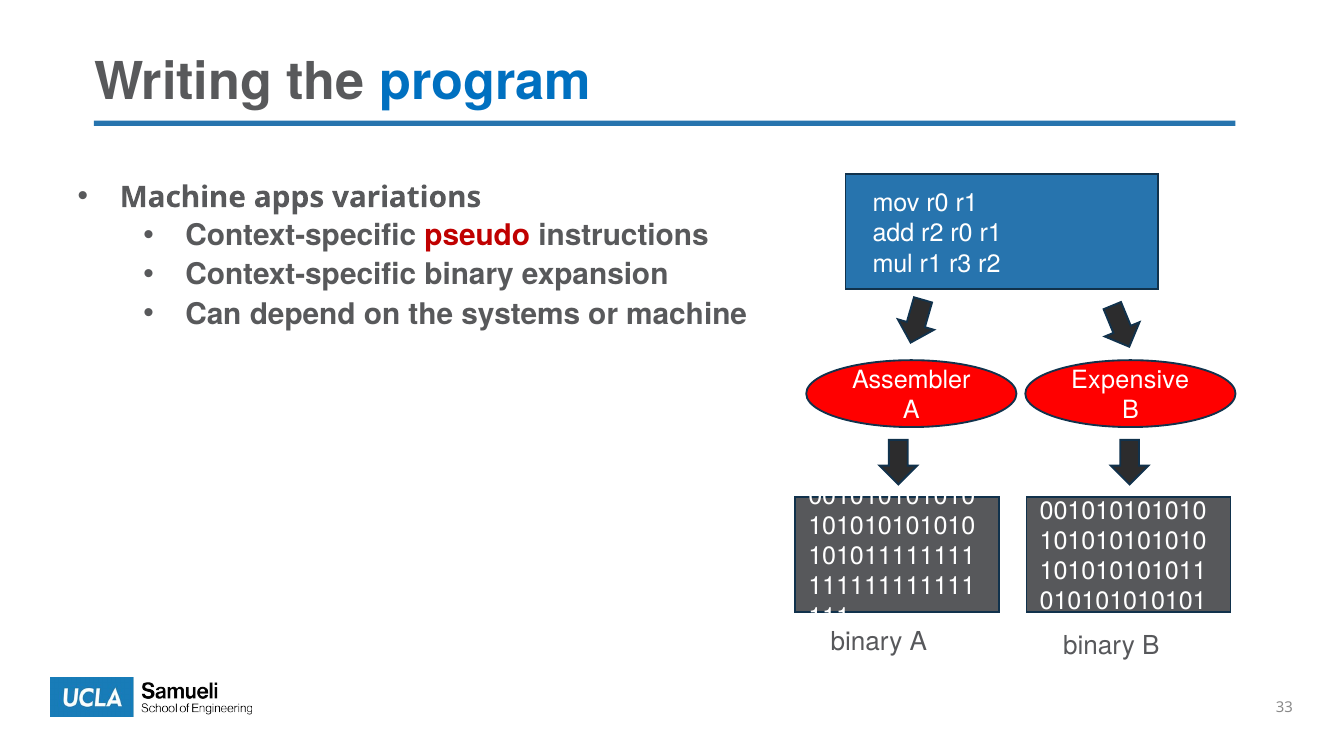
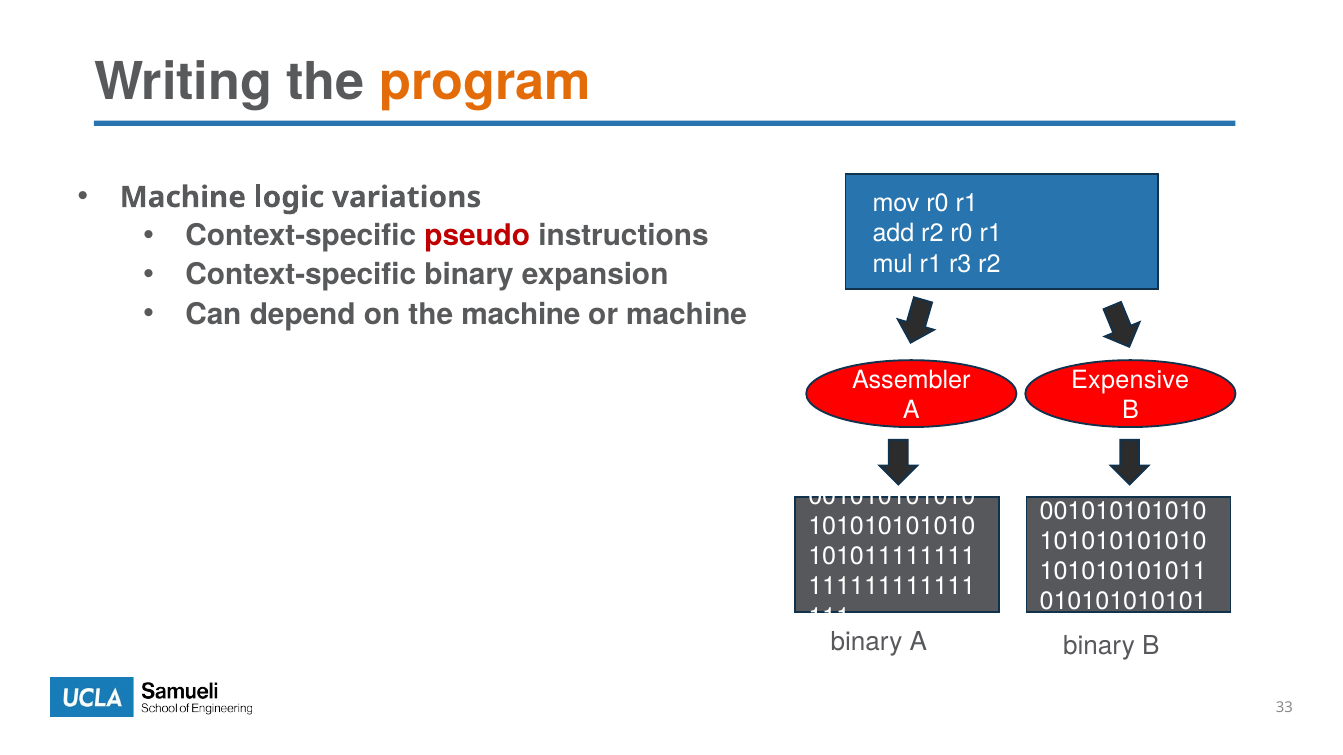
program colour: blue -> orange (485, 83)
apps: apps -> logic (289, 197)
the systems: systems -> machine (521, 314)
